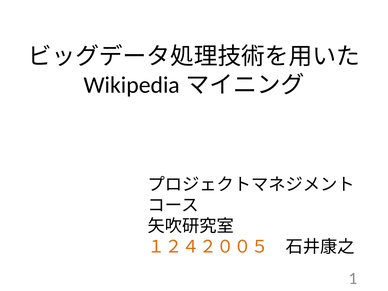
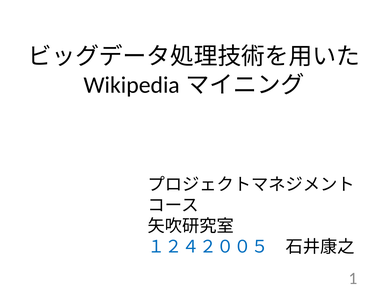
１２４２００５ colour: orange -> blue (208, 247)
